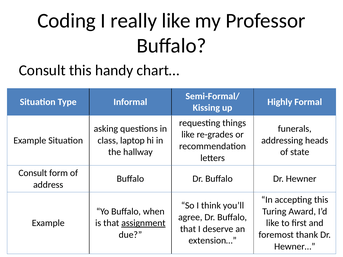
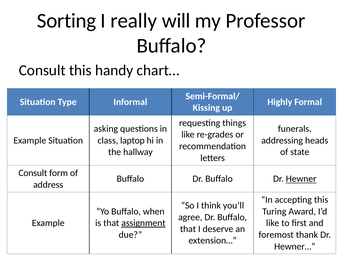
Coding: Coding -> Sorting (67, 21)
really like: like -> will (176, 21)
Hewner underline: none -> present (301, 179)
